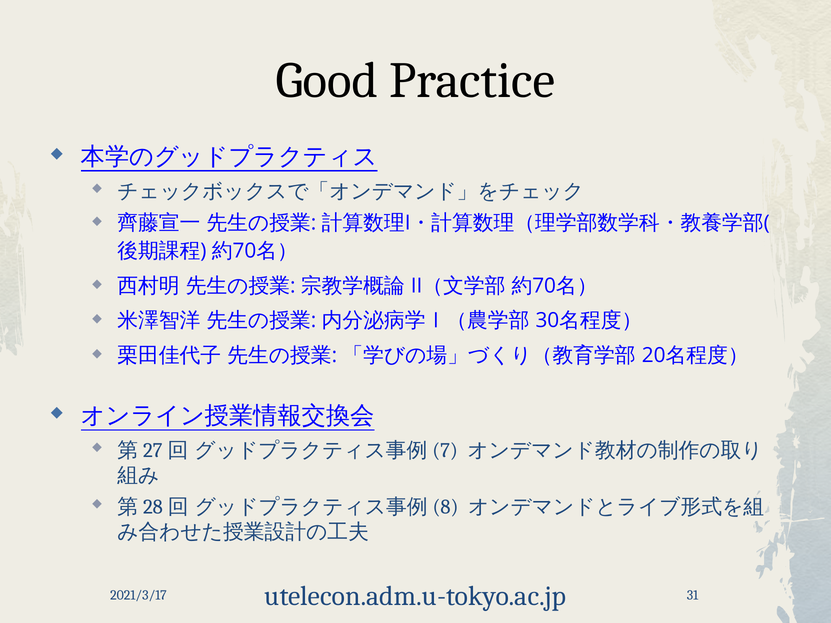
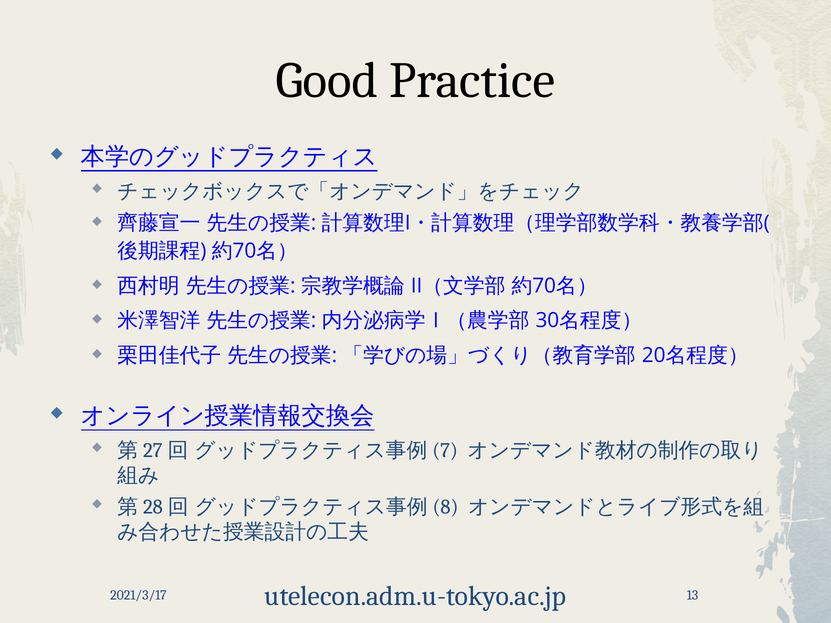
31: 31 -> 13 (692, 595)
